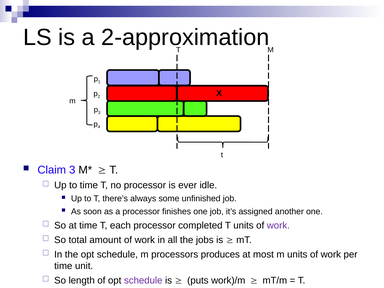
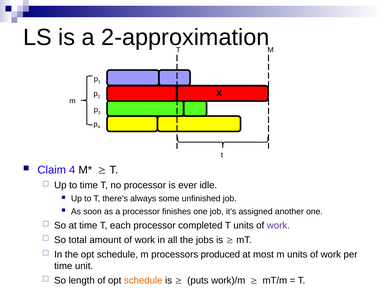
Claim 3: 3 -> 4 (72, 170)
produces: produces -> produced (220, 254)
schedule colour: purple -> orange (143, 280)
